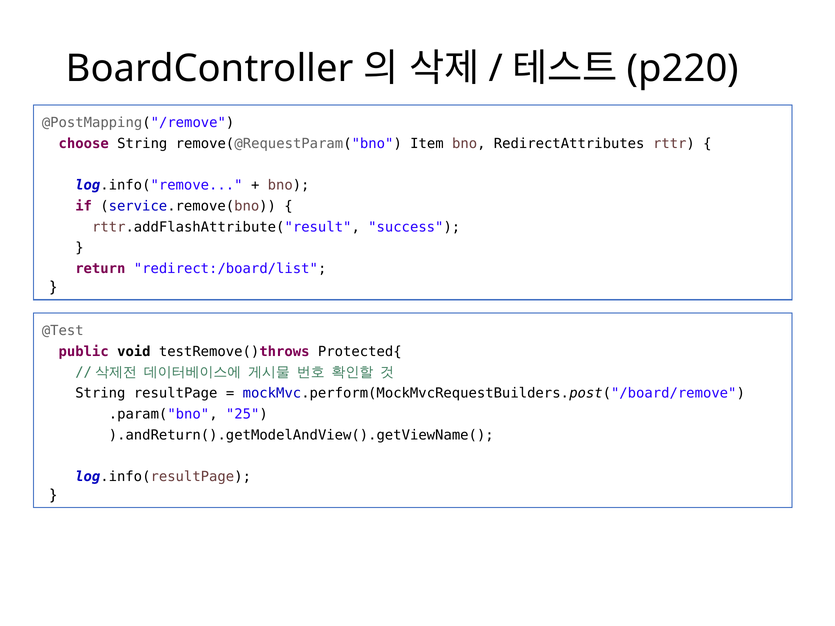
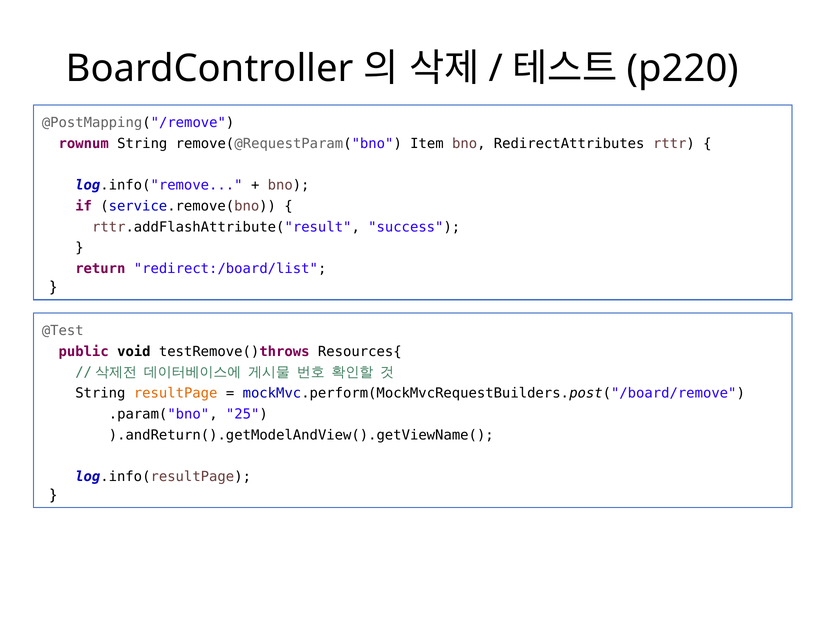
choose: choose -> rownum (84, 144)
Protected{: Protected{ -> Resources{ (360, 352)
resultPage colour: black -> orange (176, 393)
